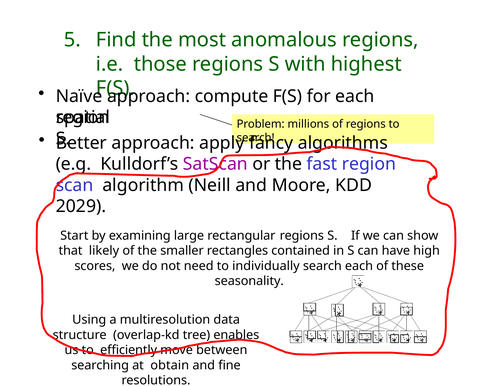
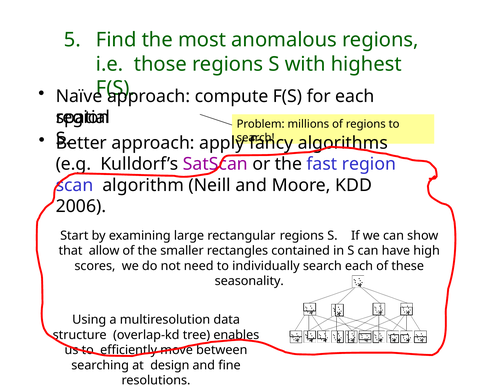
2029: 2029 -> 2006 (81, 207)
likely: likely -> allow (104, 251)
obtain: obtain -> design (170, 366)
